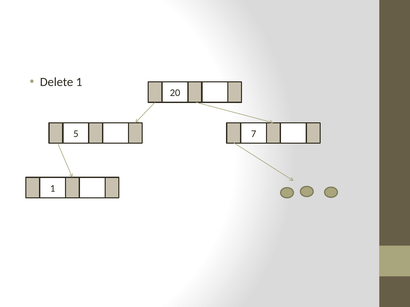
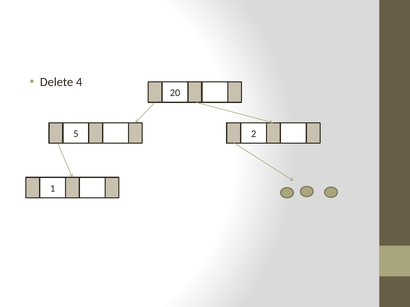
Delete 1: 1 -> 4 (79, 82)
7: 7 -> 2 (254, 134)
